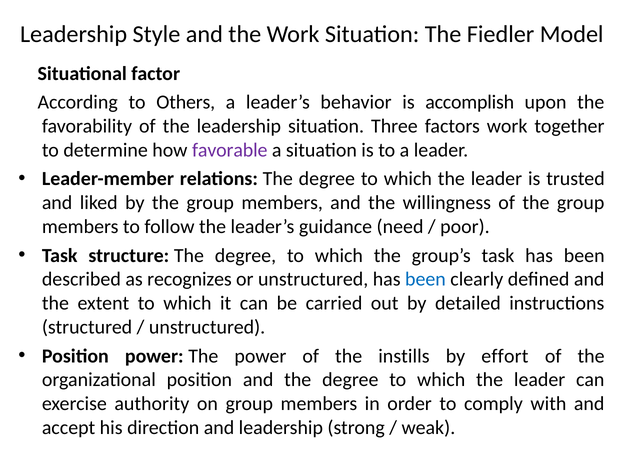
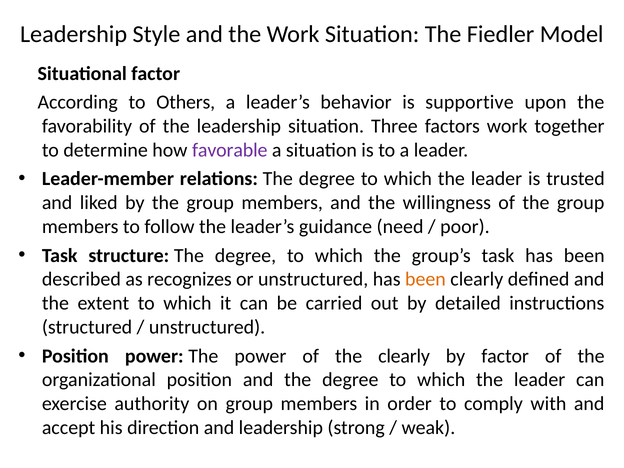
accomplish: accomplish -> supportive (470, 102)
been colour: blue -> orange (425, 279)
the instills: instills -> clearly (404, 356)
by effort: effort -> factor (505, 356)
